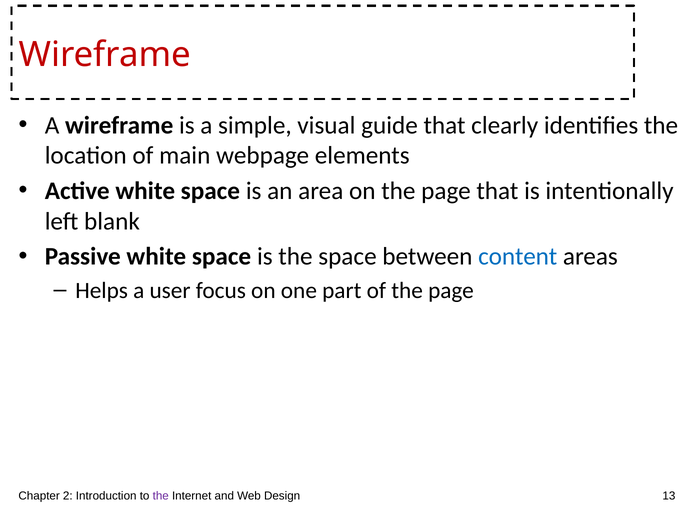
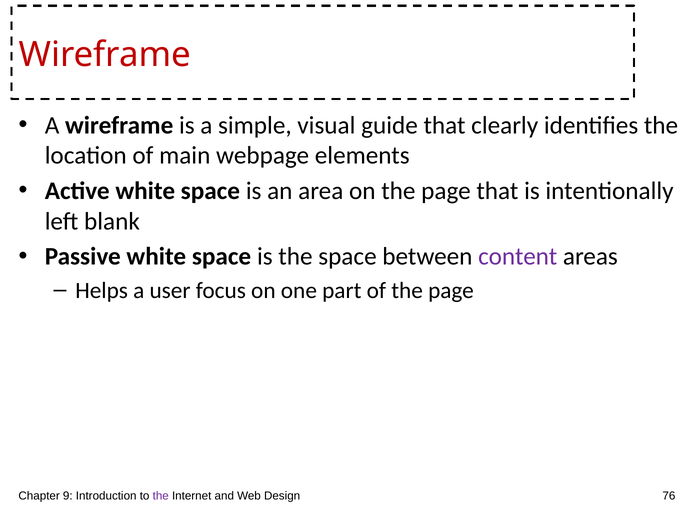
content colour: blue -> purple (518, 256)
2: 2 -> 9 (68, 495)
13: 13 -> 76 (669, 495)
